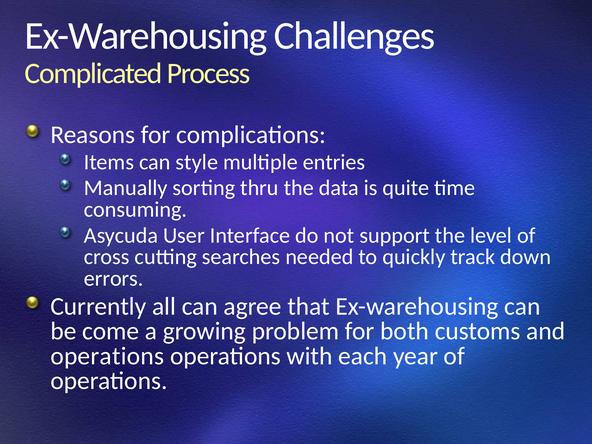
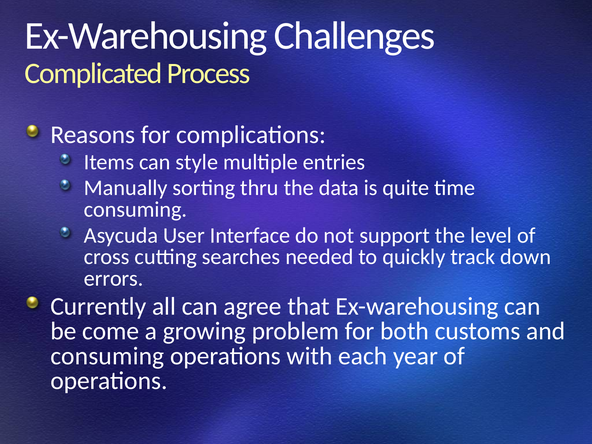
operations: operations -> consuming (107, 356)
